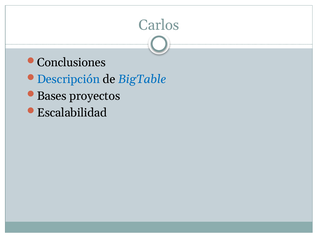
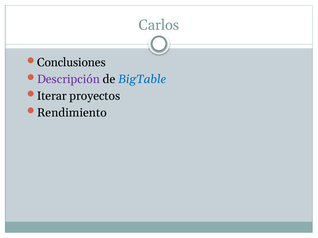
Descripción colour: blue -> purple (68, 79)
Bases: Bases -> Iterar (52, 96)
Escalabilidad: Escalabilidad -> Rendimiento (72, 113)
